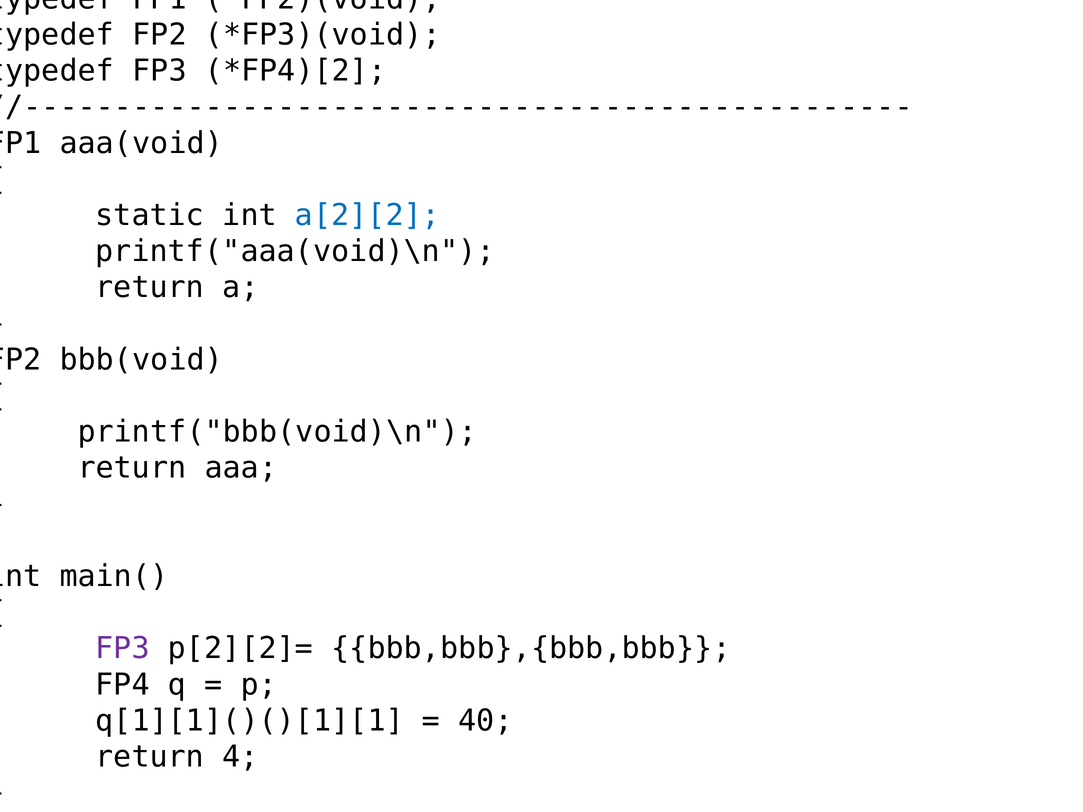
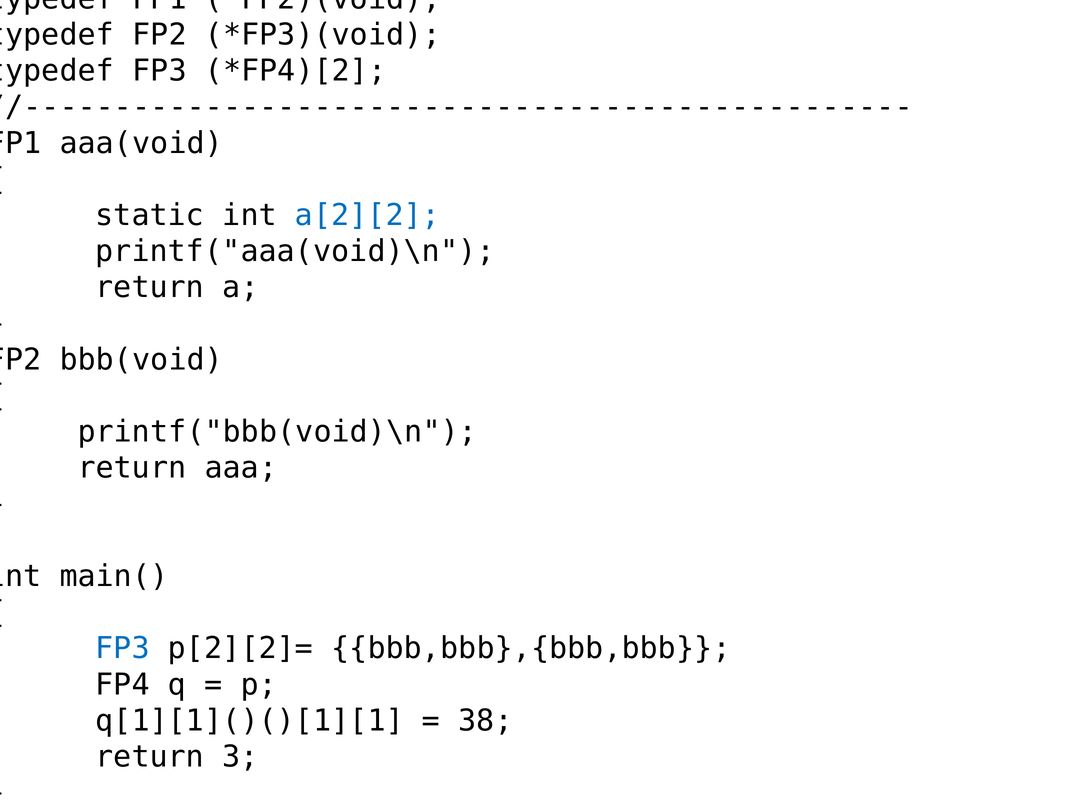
FP3 colour: purple -> blue (122, 649)
40: 40 -> 38 (485, 721)
4: 4 -> 3 (240, 757)
